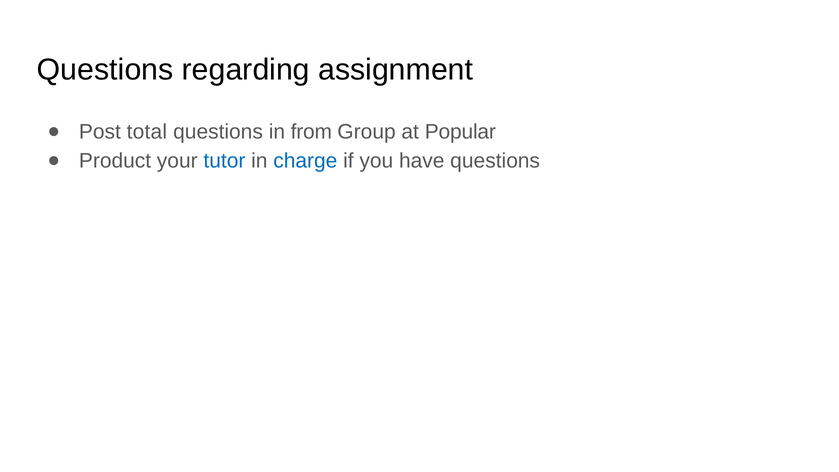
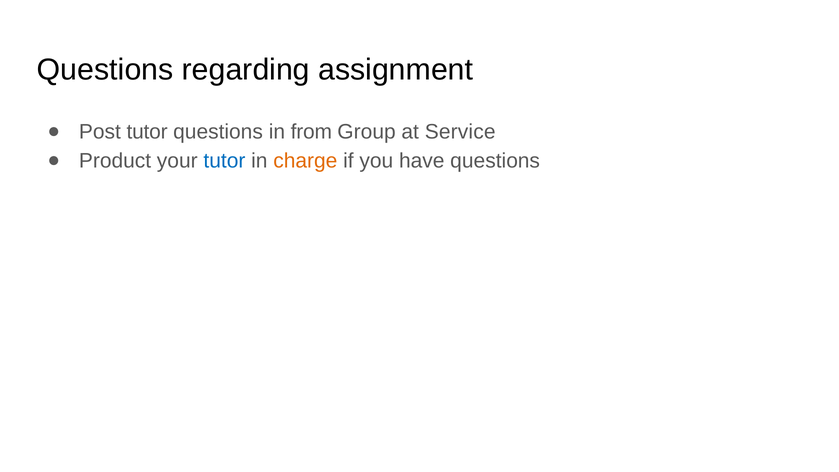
Post total: total -> tutor (147, 132)
Popular: Popular -> Service (460, 132)
charge colour: blue -> orange (305, 161)
